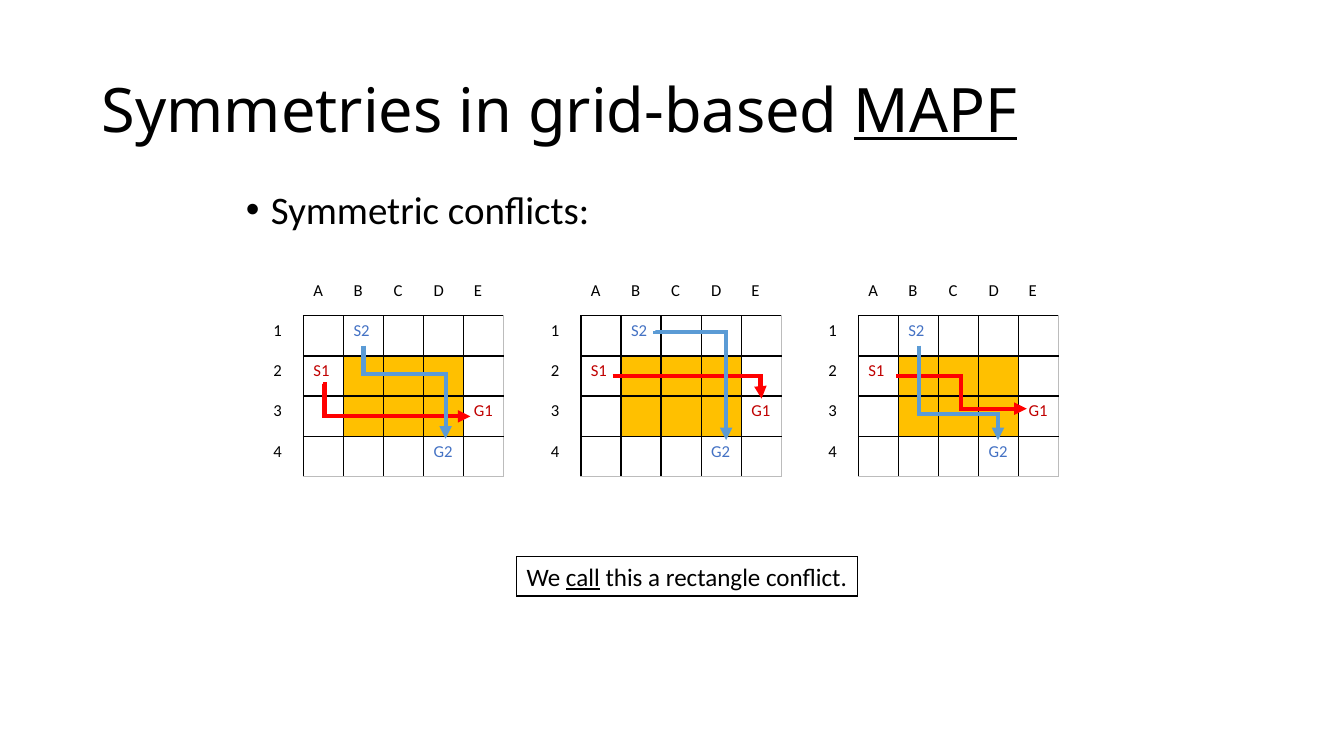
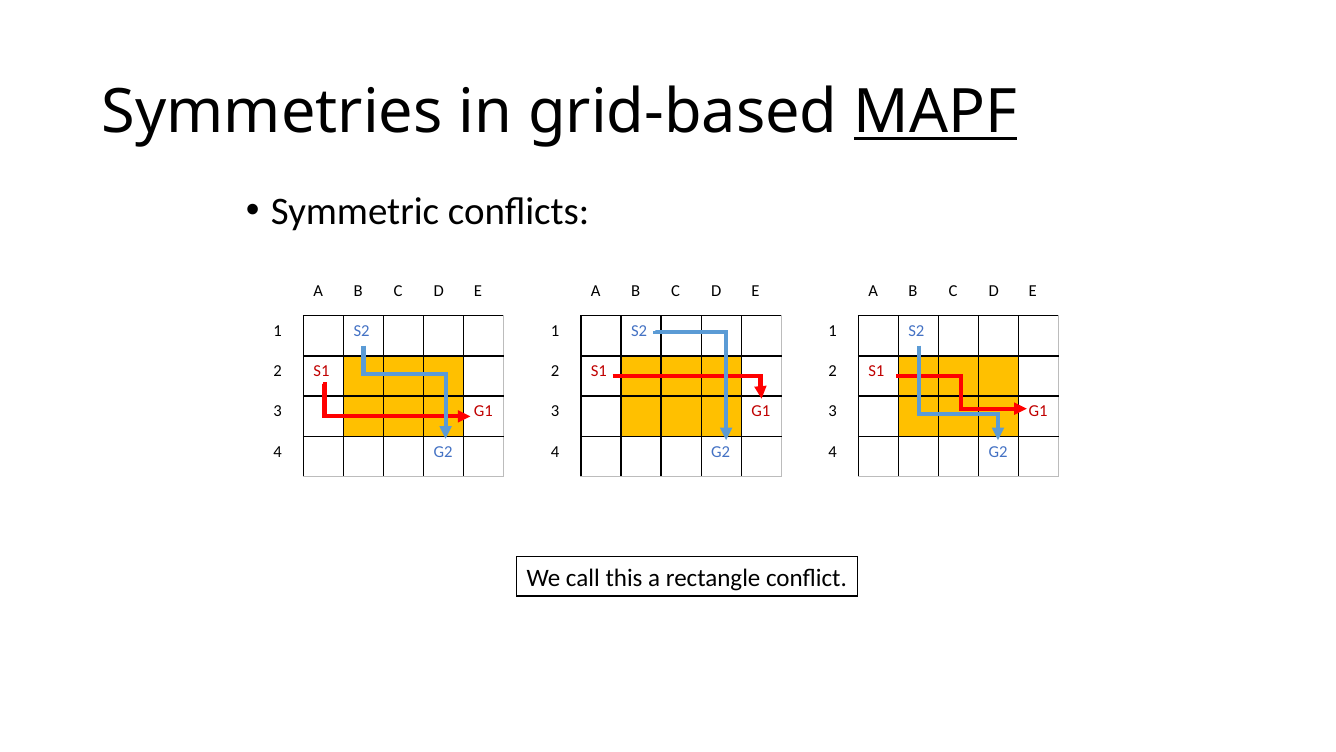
call underline: present -> none (583, 578)
